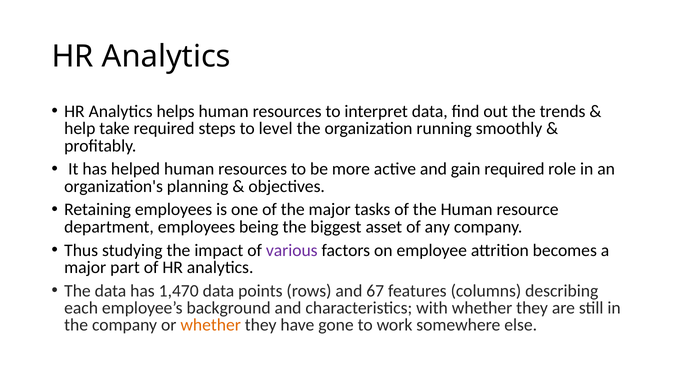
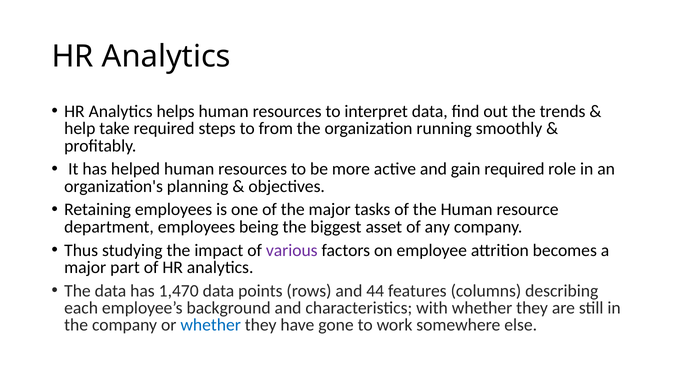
level: level -> from (276, 129)
67: 67 -> 44 (375, 291)
whether colour: orange -> blue (211, 325)
